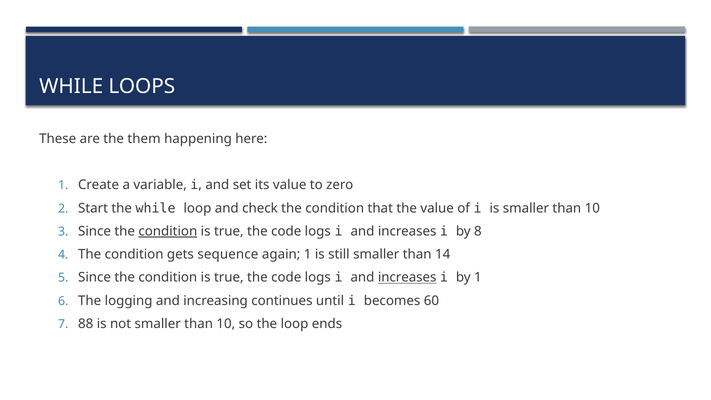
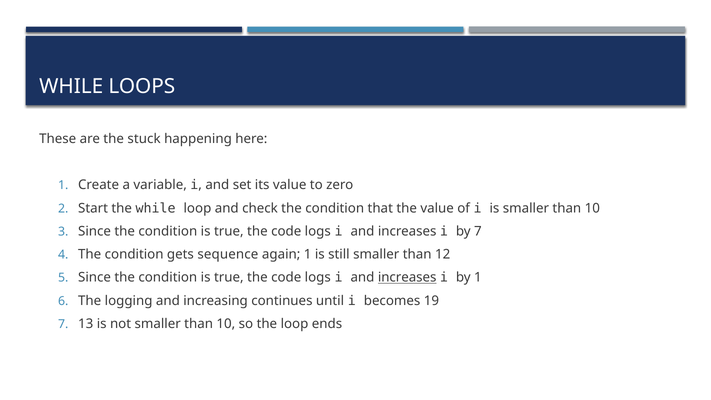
them: them -> stuck (144, 139)
condition underline: present -> none (168, 231)
by 8: 8 -> 7 (478, 231)
14: 14 -> 12 (443, 254)
60: 60 -> 19 (431, 301)
88: 88 -> 13 (86, 324)
